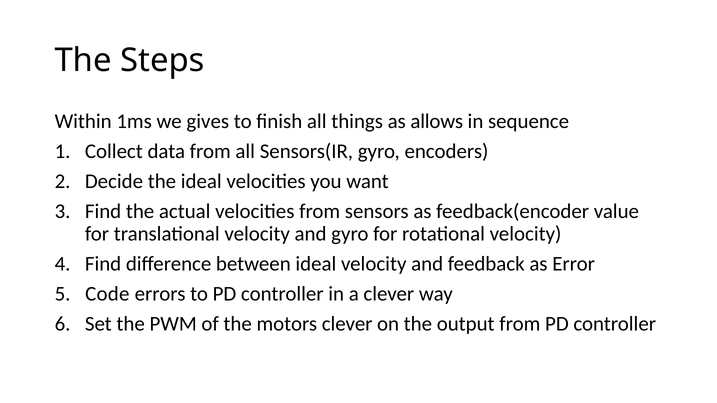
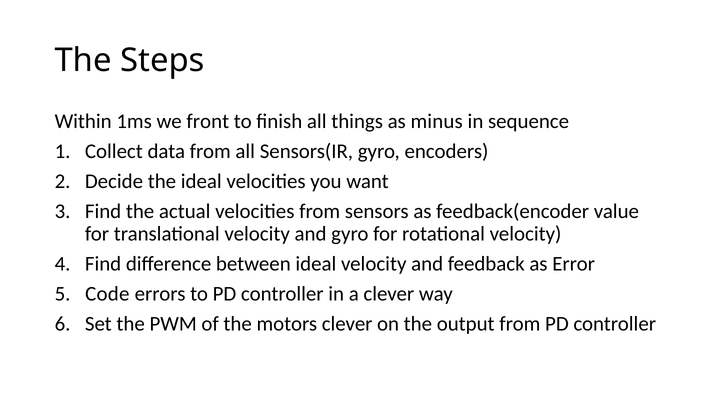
gives: gives -> front (208, 121)
allows: allows -> minus (437, 121)
